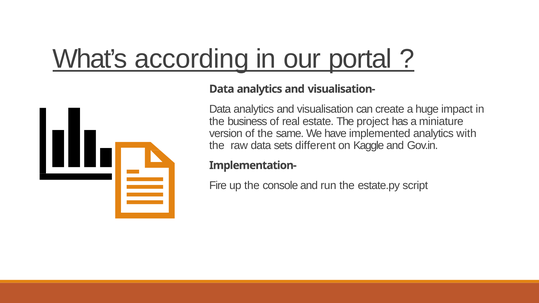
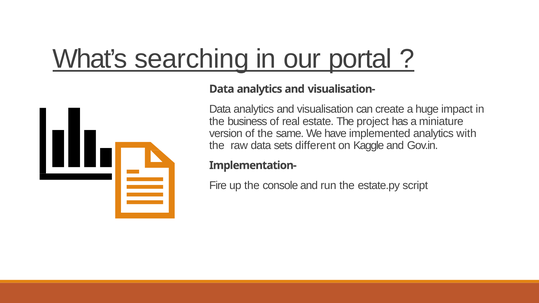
according: according -> searching (192, 59)
